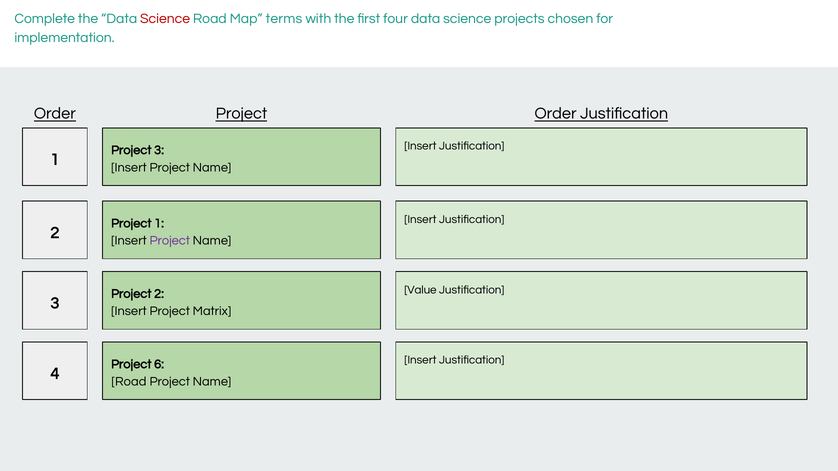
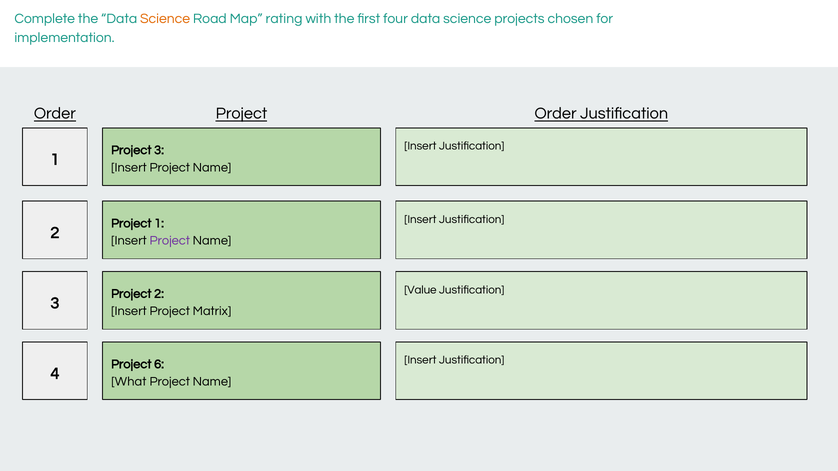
Science colour: red -> orange (165, 18)
terms: terms -> rating (284, 18)
Road: Road -> What (129, 382)
